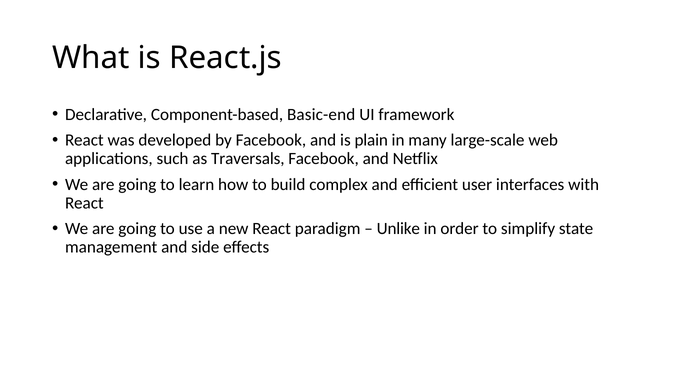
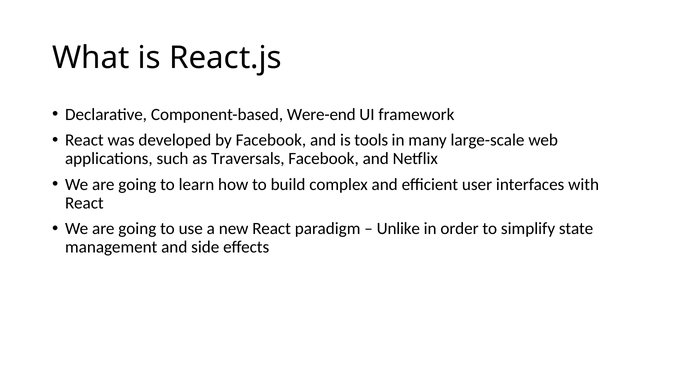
Basic-end: Basic-end -> Were-end (321, 114)
plain: plain -> tools (371, 140)
